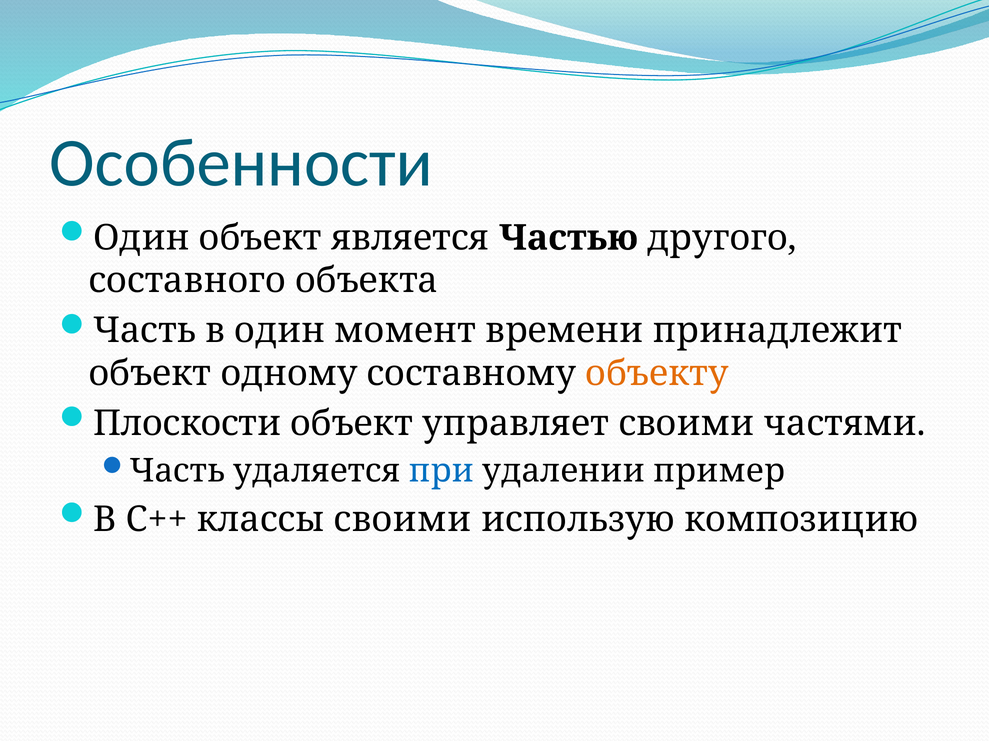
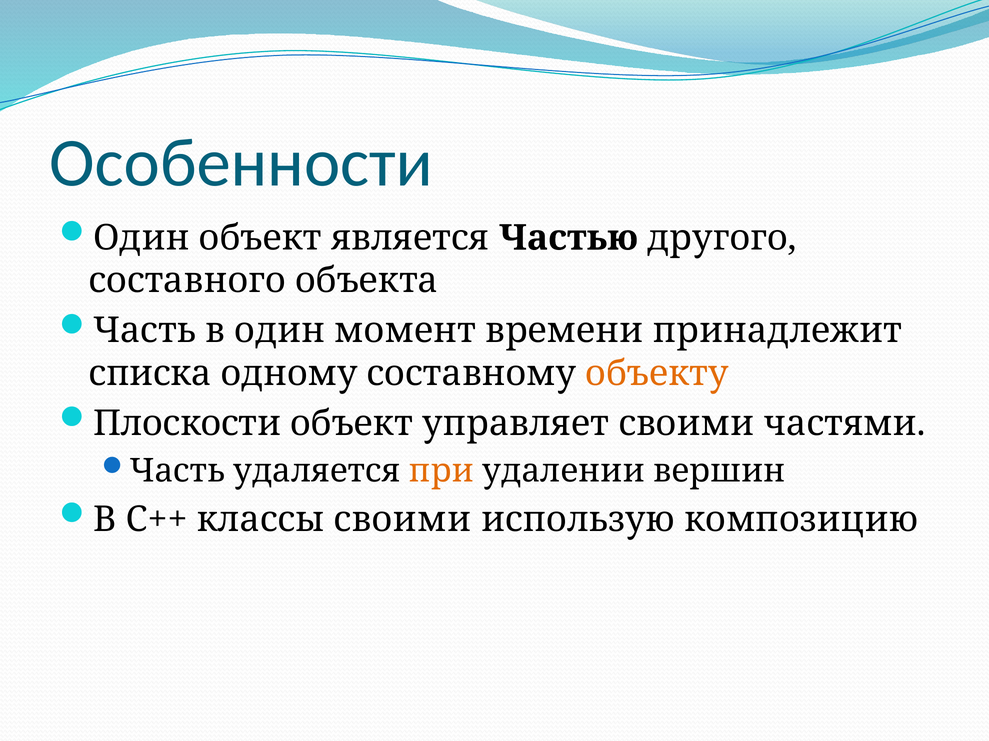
объект: объект -> списка (150, 374)
при colour: blue -> orange (441, 471)
пример: пример -> вершин (719, 471)
